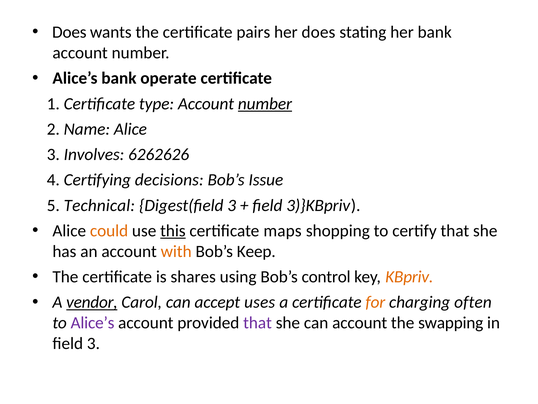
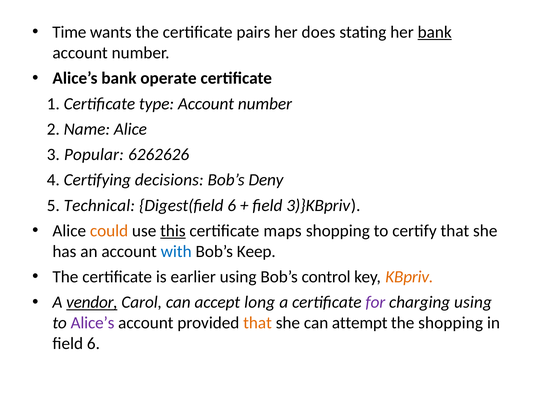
Does: Does -> Time (69, 32)
bank underline: none -> present (435, 32)
number underline: present -> none (265, 104)
Involves: Involves -> Popular (94, 154)
Issue: Issue -> Deny (266, 180)
Digest(field 3: 3 -> 6 (232, 205)
with colour: orange -> blue (176, 251)
shares: shares -> earlier (193, 277)
uses: uses -> long (260, 302)
for colour: orange -> purple (375, 302)
charging often: often -> using (473, 302)
that colour: purple -> orange (258, 323)
can account: account -> attempt (360, 323)
the swapping: swapping -> shopping (451, 323)
field 3: 3 -> 6 (93, 343)
